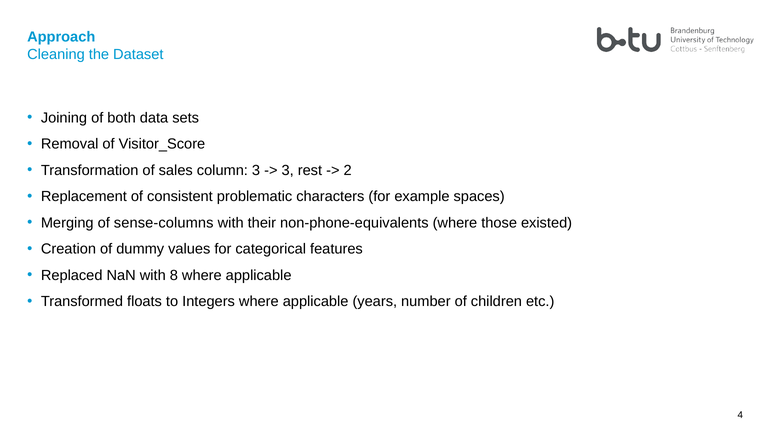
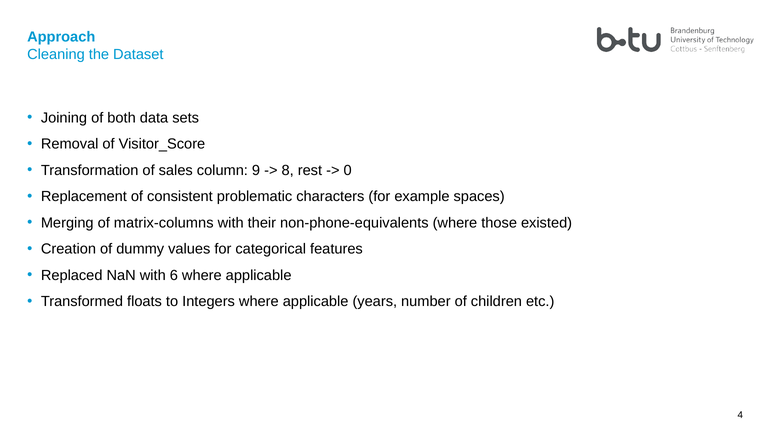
column 3: 3 -> 9 (256, 170)
3: 3 -> 8 (288, 170)
2: 2 -> 0 (348, 170)
sense-columns: sense-columns -> matrix-columns (164, 223)
8: 8 -> 6 (174, 275)
